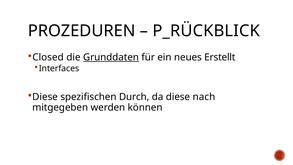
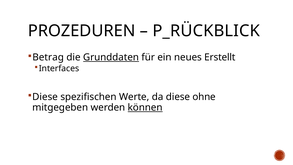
Closed: Closed -> Betrag (48, 57)
Durch: Durch -> Werte (134, 97)
nach: nach -> ohne (204, 97)
können underline: none -> present (145, 107)
